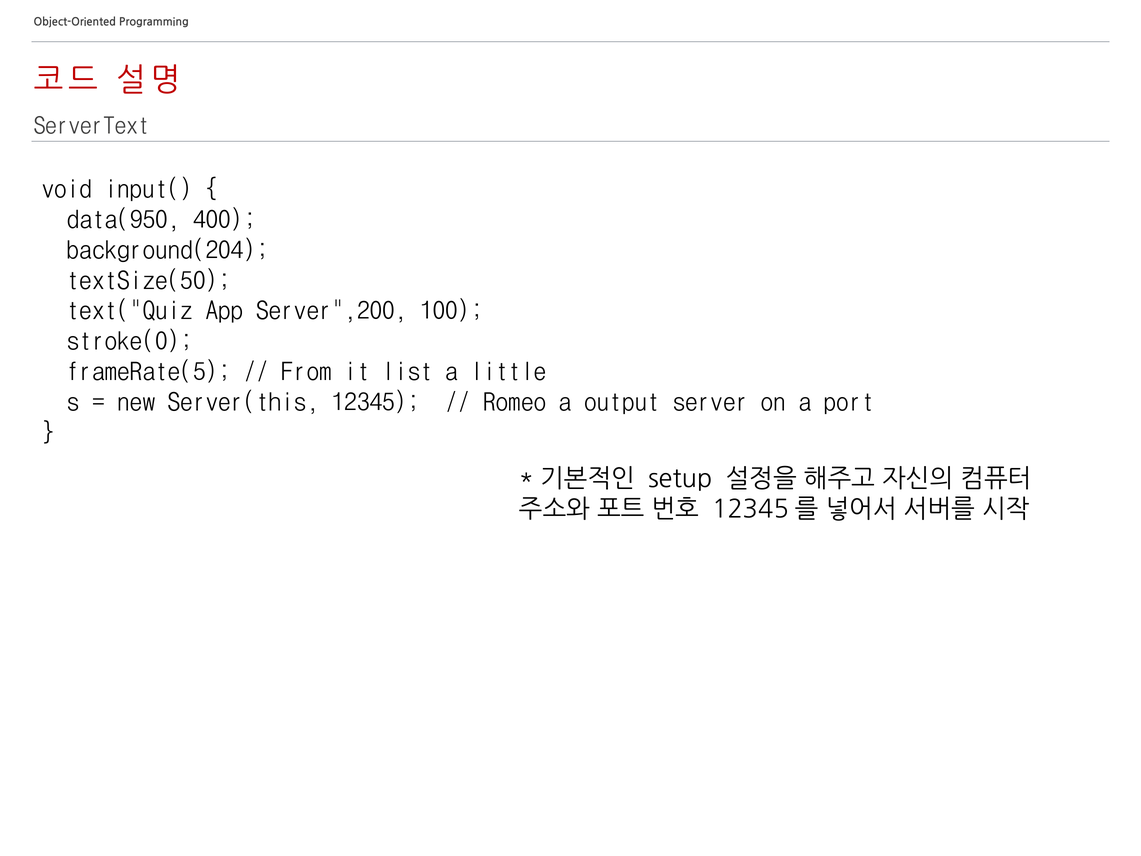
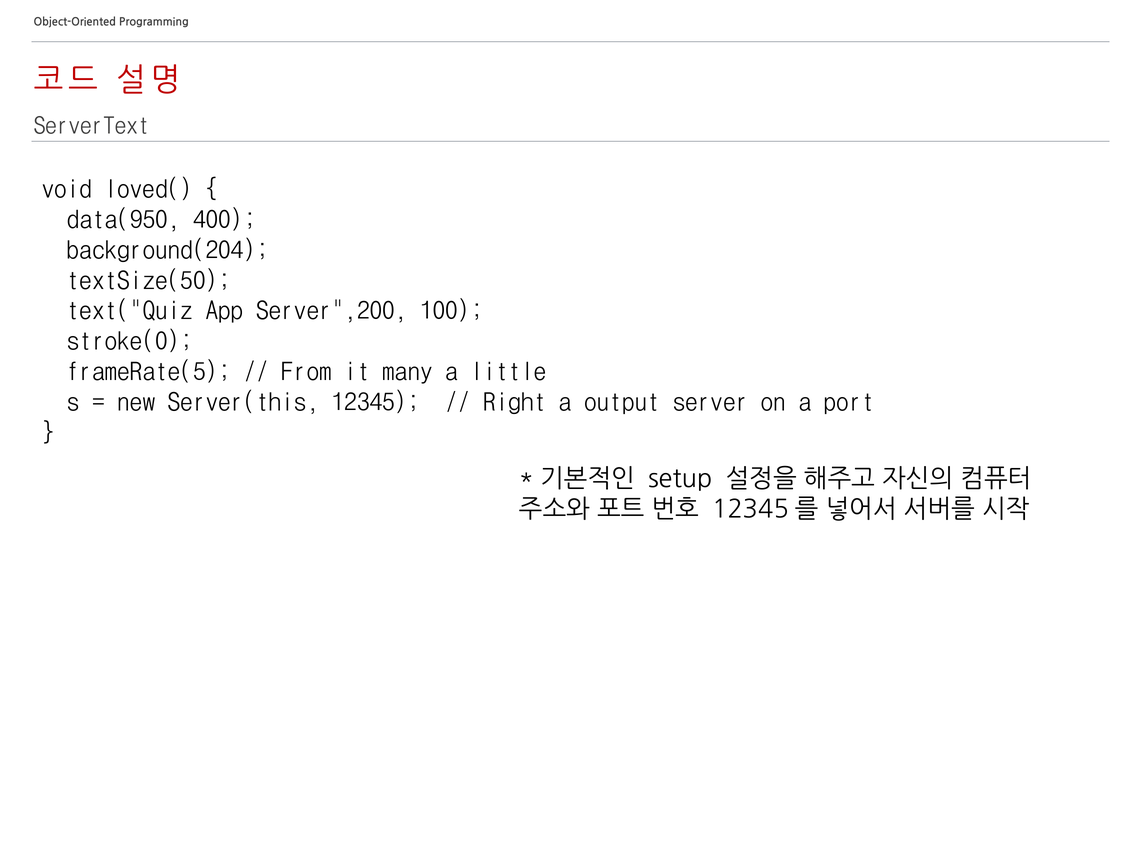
input(: input( -> loved( (149, 189)
list: list -> many (408, 372)
Romeo: Romeo -> Right (515, 402)
